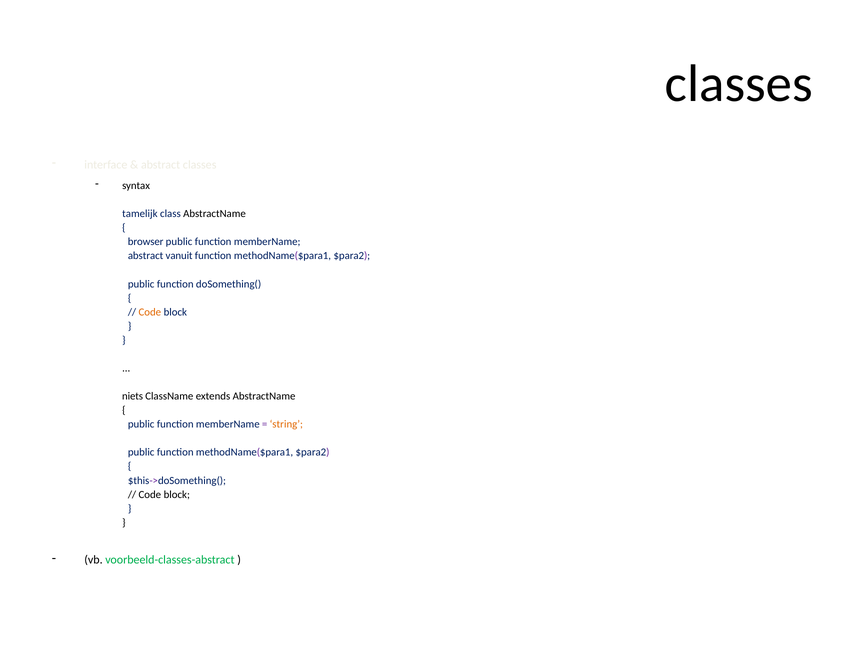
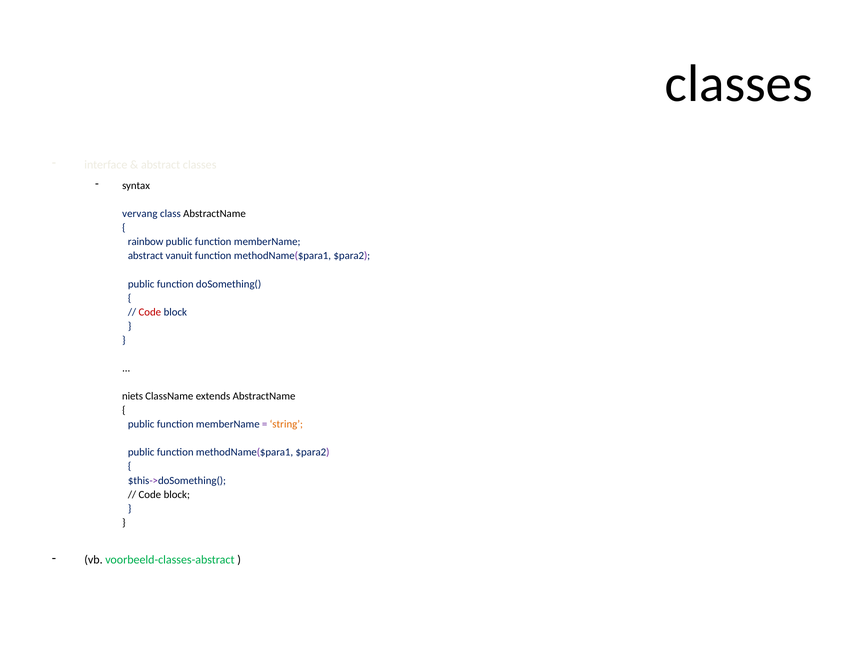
tamelijk: tamelijk -> vervang (140, 214)
browser: browser -> rainbow (146, 242)
Code colour: orange -> red (150, 312)
